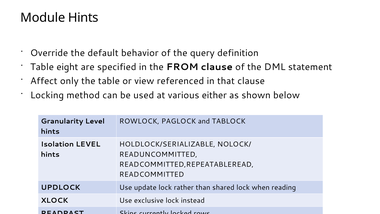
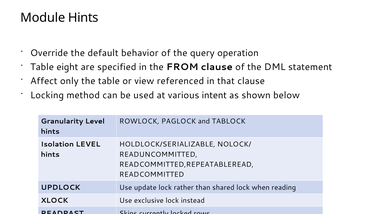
definition: definition -> operation (238, 53)
either: either -> intent (214, 95)
